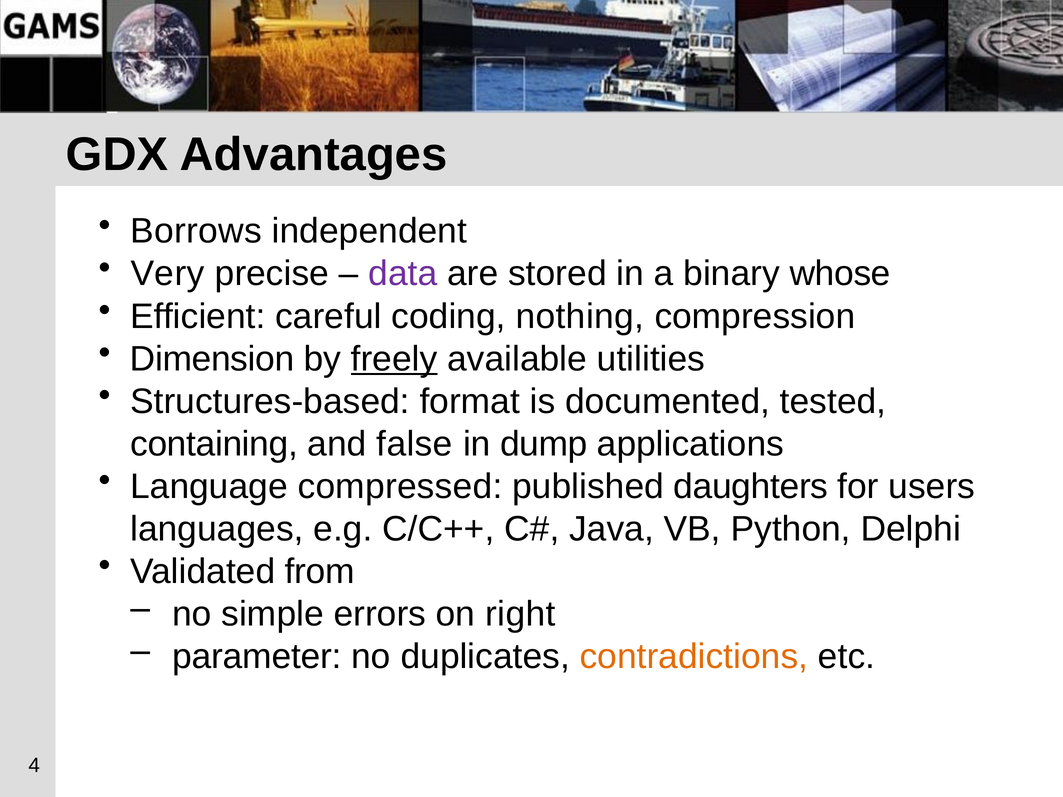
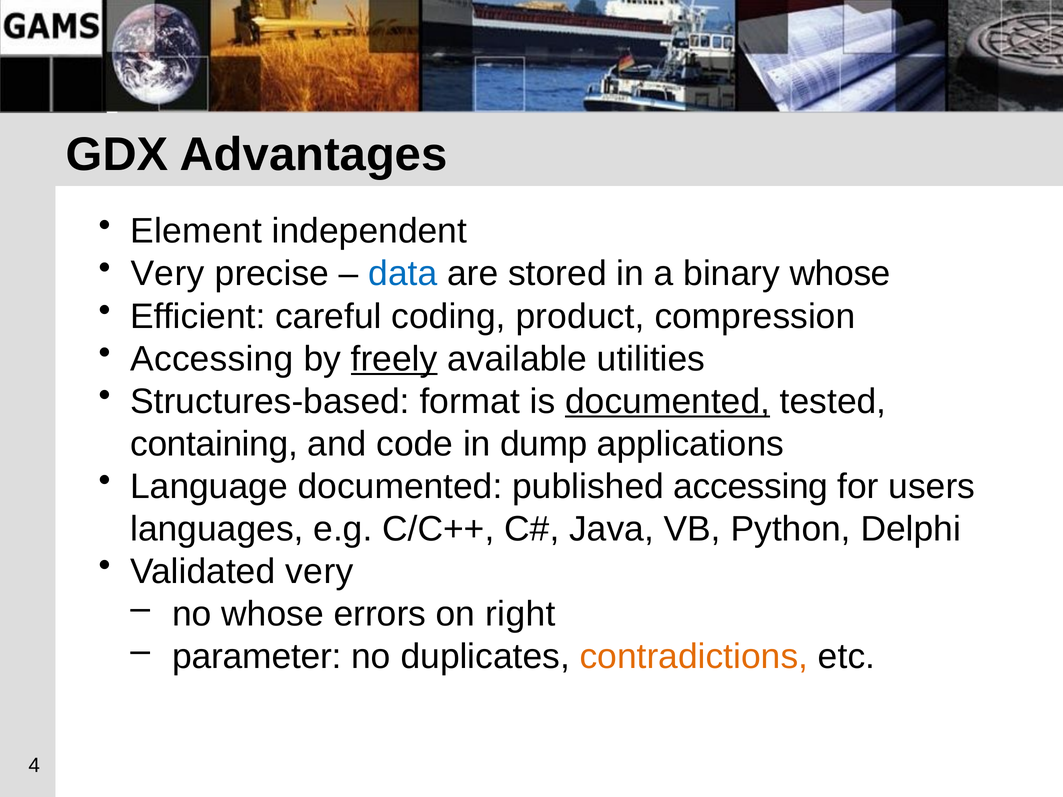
Borrows: Borrows -> Element (196, 231)
data colour: purple -> blue (403, 274)
nothing: nothing -> product (580, 316)
Dimension: Dimension -> Accessing (212, 359)
documented underline: none -> present (668, 401)
false: false -> code (415, 444)
Language compressed: compressed -> documented (400, 486)
published daughters: daughters -> accessing (751, 486)
Validated from: from -> very (319, 572)
no simple: simple -> whose (273, 614)
